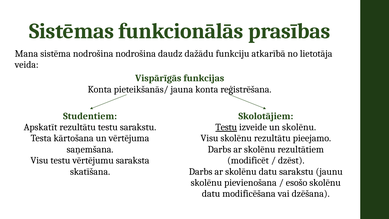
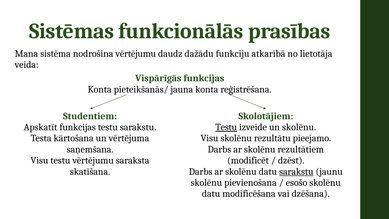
nodrošina nodrošina: nodrošina -> vērtējumu (136, 54)
Apskatīt rezultātu: rezultātu -> funkcijas (78, 127)
sarakstu underline: none -> present (296, 171)
